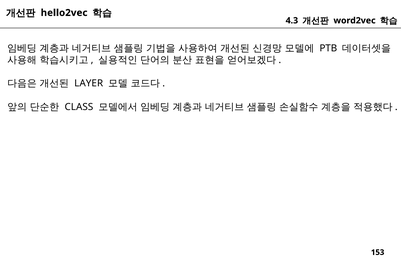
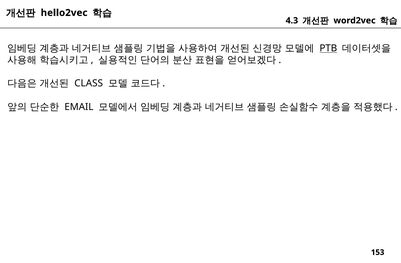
PTB underline: none -> present (328, 48)
LAYER: LAYER -> CLASS (89, 84)
CLASS: CLASS -> EMAIL (79, 107)
